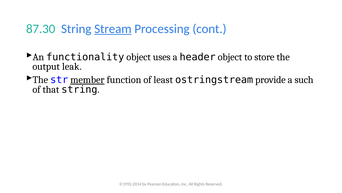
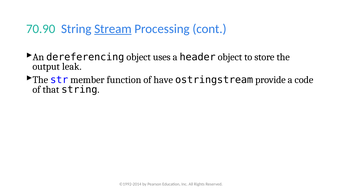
87.30: 87.30 -> 70.90 (41, 29)
functionality: functionality -> dereferencing (85, 57)
member underline: present -> none (87, 80)
least: least -> have (163, 80)
such: such -> code (304, 80)
